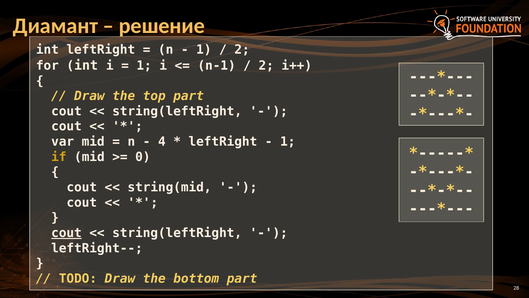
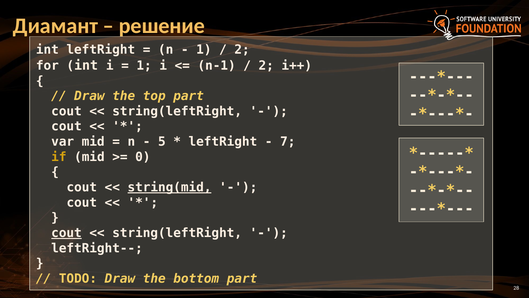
4: 4 -> 5 (162, 142)
1: 1 -> 7 (288, 142)
string(mid underline: none -> present (170, 187)
